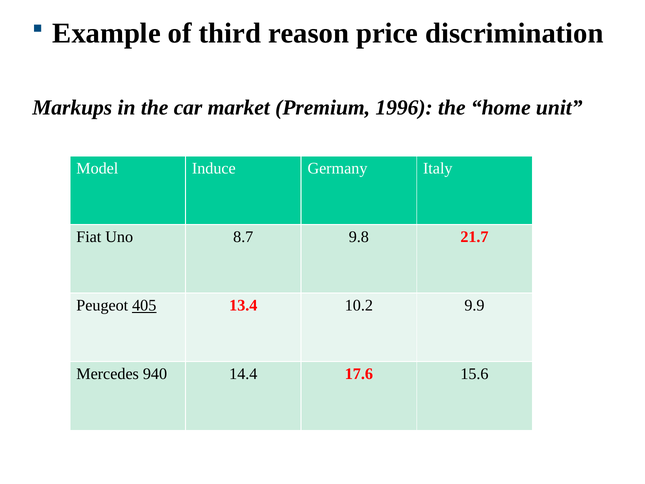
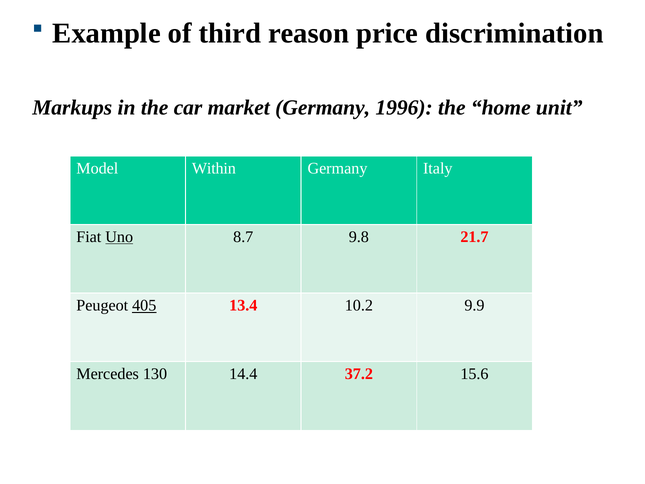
market Premium: Premium -> Germany (323, 107)
Induce: Induce -> Within (214, 168)
Uno underline: none -> present (119, 237)
940: 940 -> 130 (155, 374)
17.6: 17.6 -> 37.2 (359, 374)
